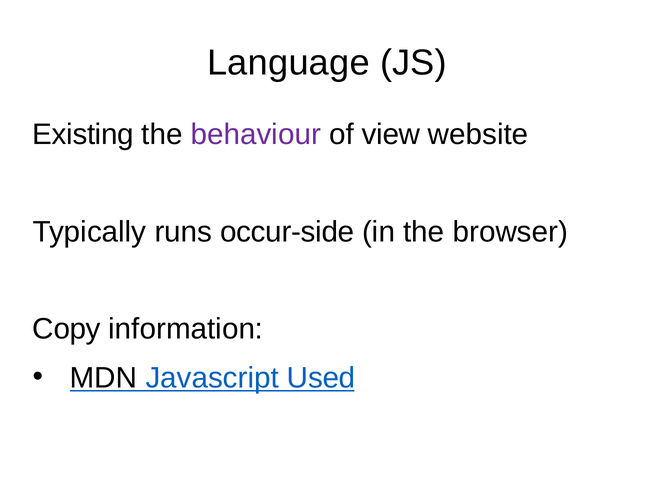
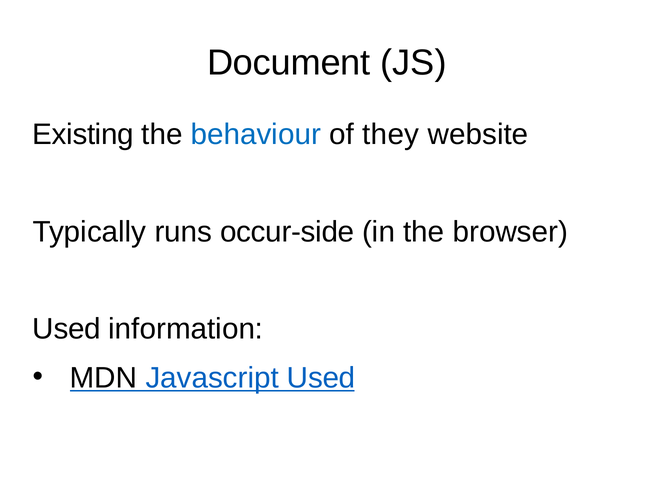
Language: Language -> Document (289, 63)
behaviour colour: purple -> blue (256, 135)
view: view -> they (391, 135)
Copy: Copy -> Used (67, 329)
